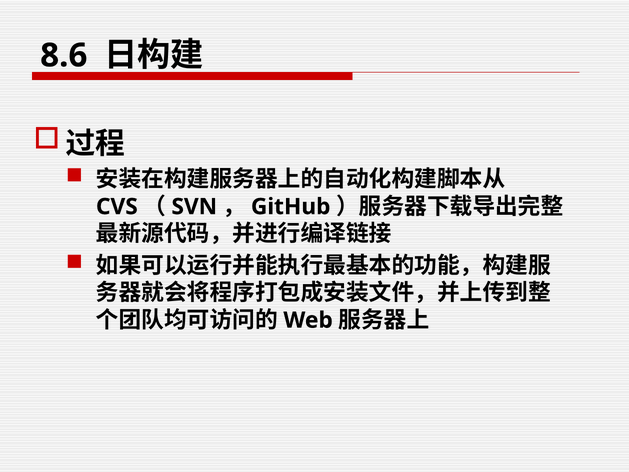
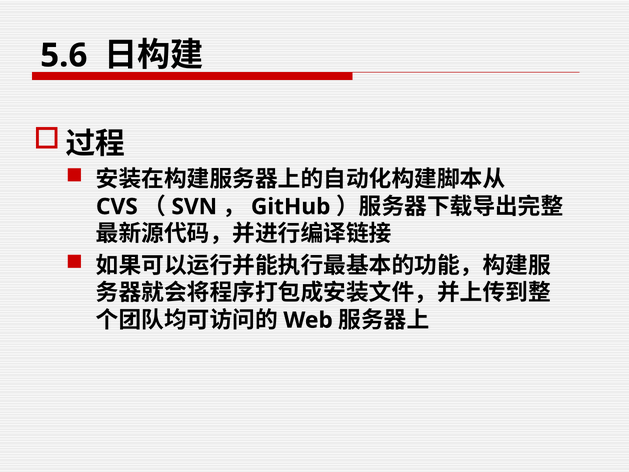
8.6: 8.6 -> 5.6 (64, 55)
